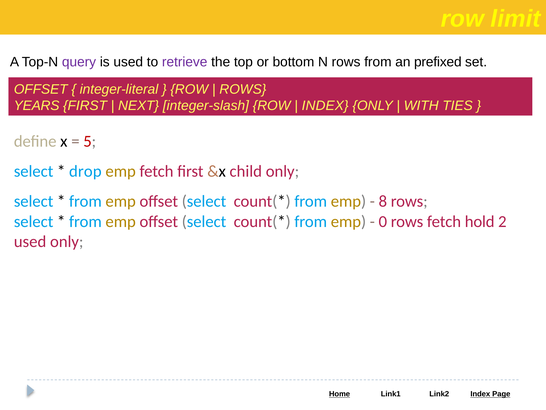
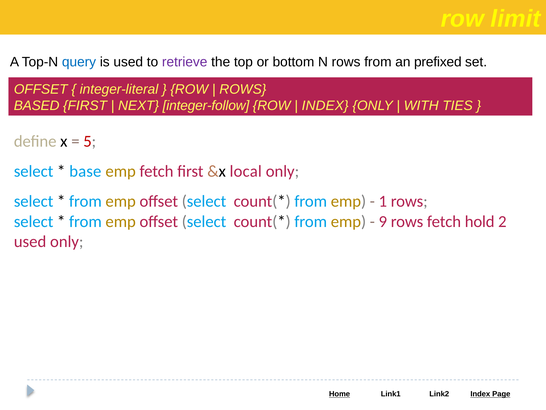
query colour: purple -> blue (79, 62)
YEARS: YEARS -> BASED (37, 106)
integer-slash: integer-slash -> integer-follow (206, 106)
drop: drop -> base (85, 171)
child: child -> local (246, 171)
8: 8 -> 1 (383, 201)
0: 0 -> 9 (383, 221)
